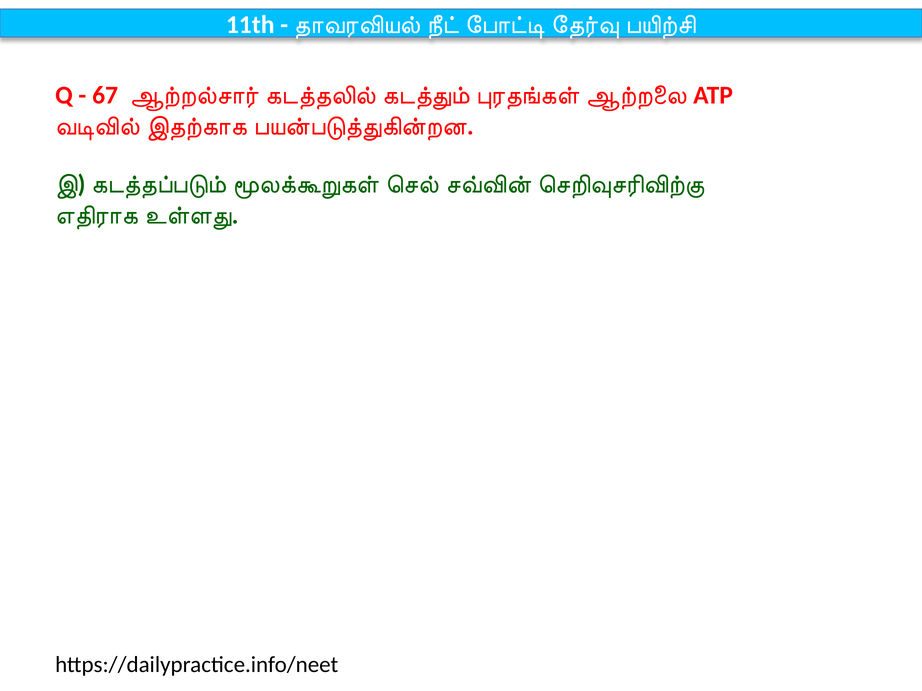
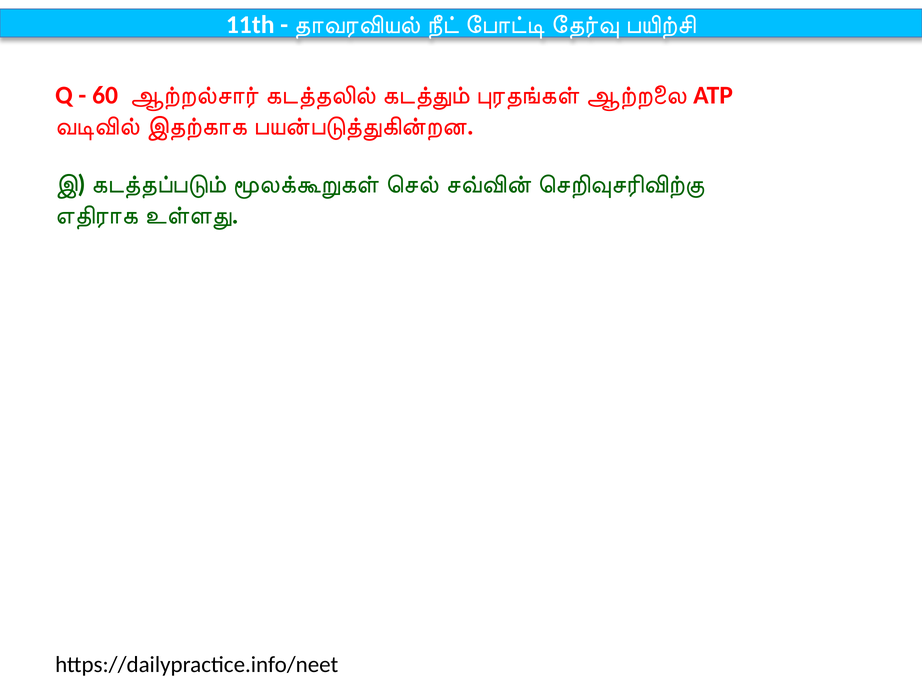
67: 67 -> 60 (105, 95)
